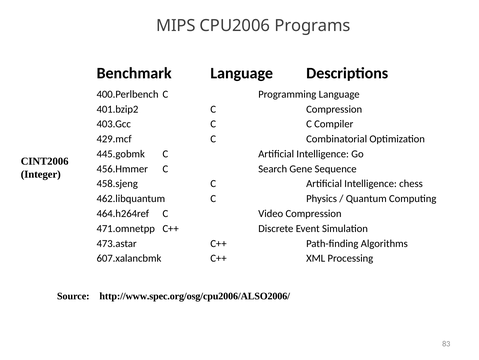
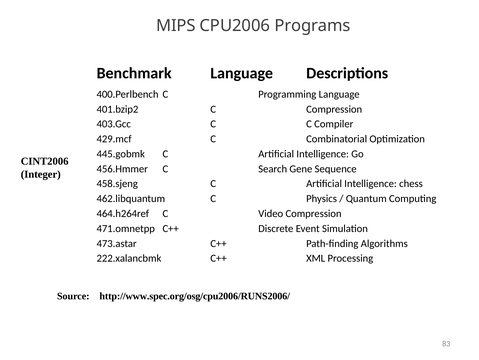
607.xalancbmk: 607.xalancbmk -> 222.xalancbmk (129, 258)
http://www.spec.org/osg/cpu2006/ALSO2006/: http://www.spec.org/osg/cpu2006/ALSO2006/ -> http://www.spec.org/osg/cpu2006/RUNS2006/ (195, 296)
